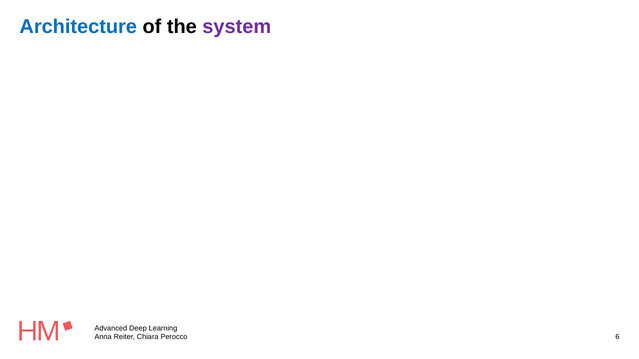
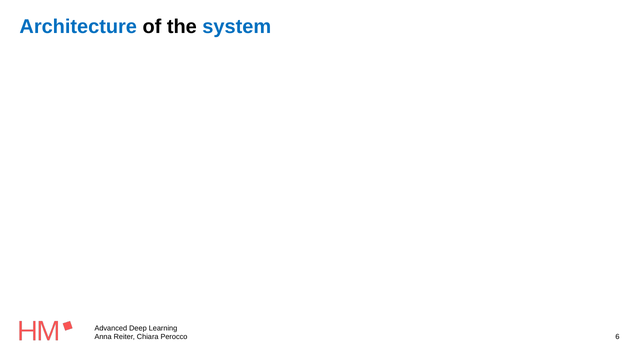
system colour: purple -> blue (237, 27)
